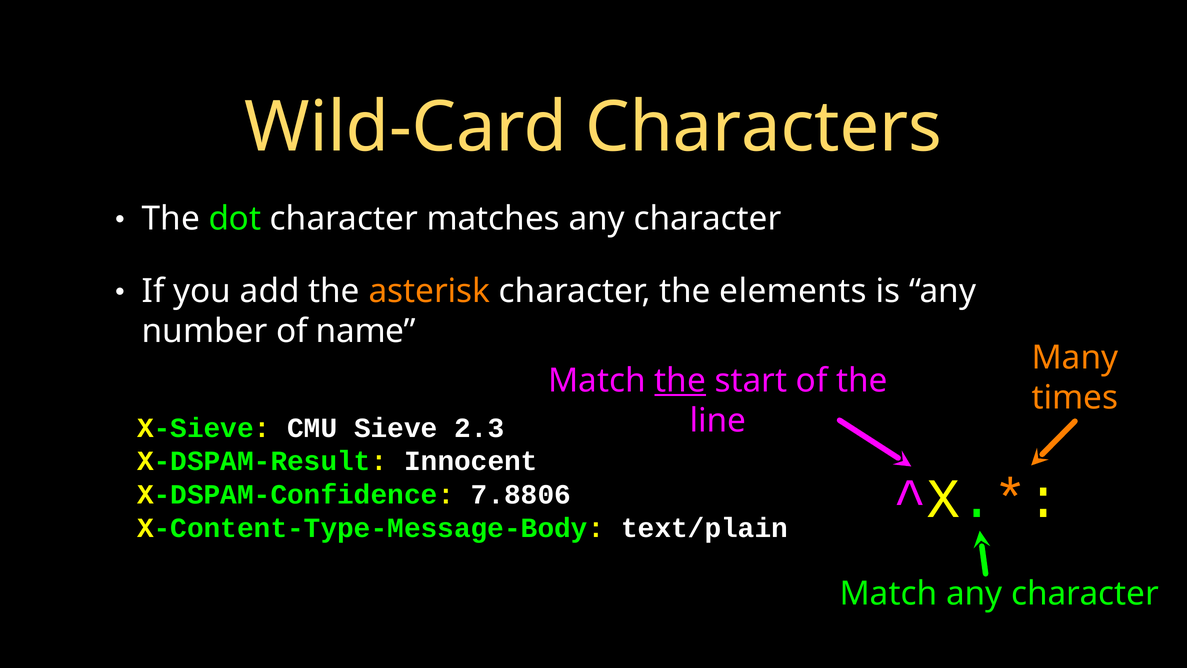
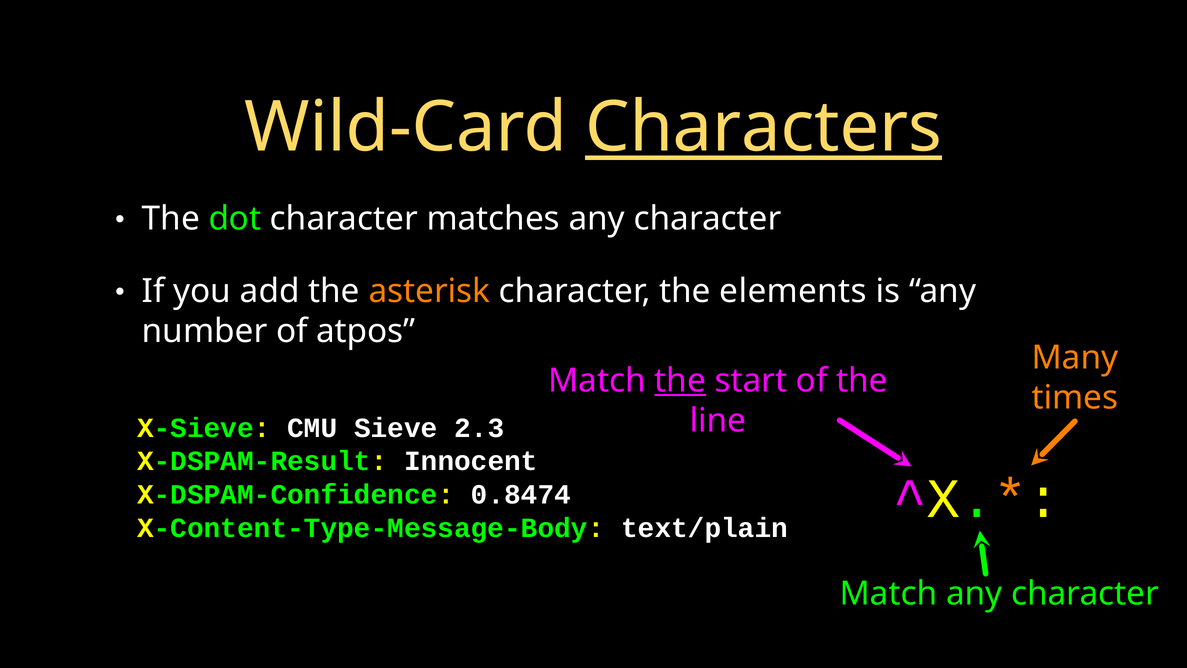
Characters underline: none -> present (764, 127)
name: name -> atpos (366, 331)
7.8806: 7.8806 -> 0.8474 (521, 494)
